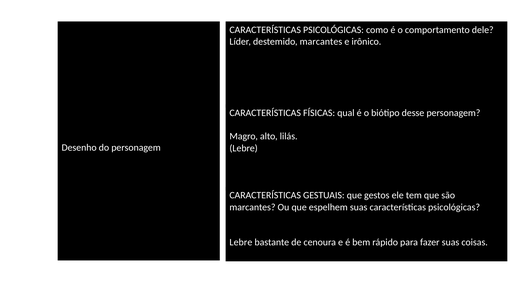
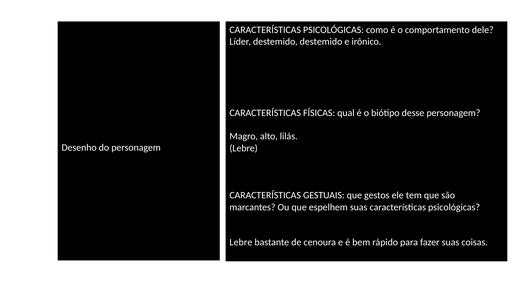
destemido marcantes: marcantes -> destemido (321, 42)
